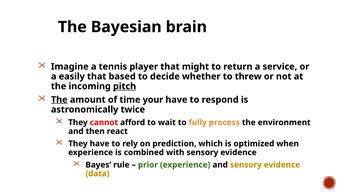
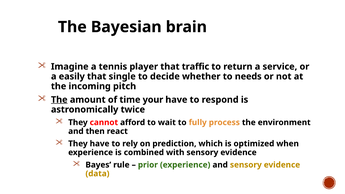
might: might -> traffic (196, 67)
based: based -> single (122, 76)
threw: threw -> needs (248, 76)
pitch underline: present -> none (125, 86)
